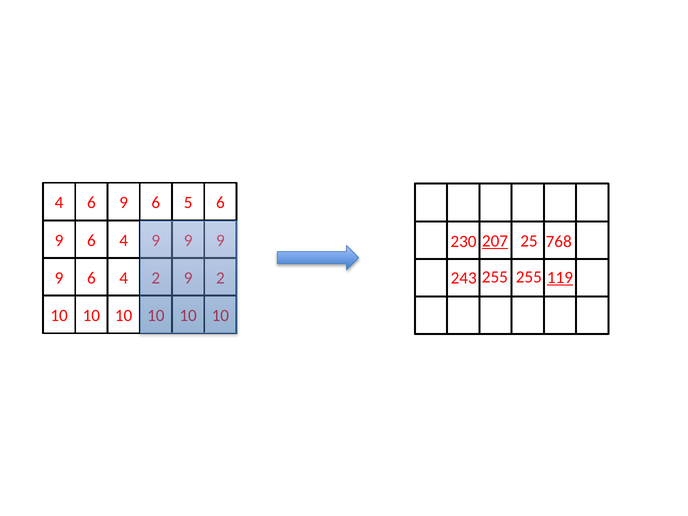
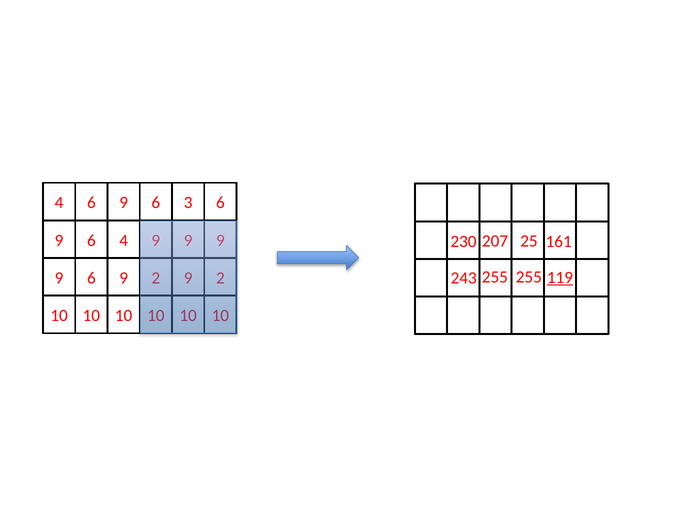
5: 5 -> 3 (188, 203)
207 underline: present -> none (495, 241)
768: 768 -> 161 (559, 241)
4: 4 -> 9 (124, 278)
